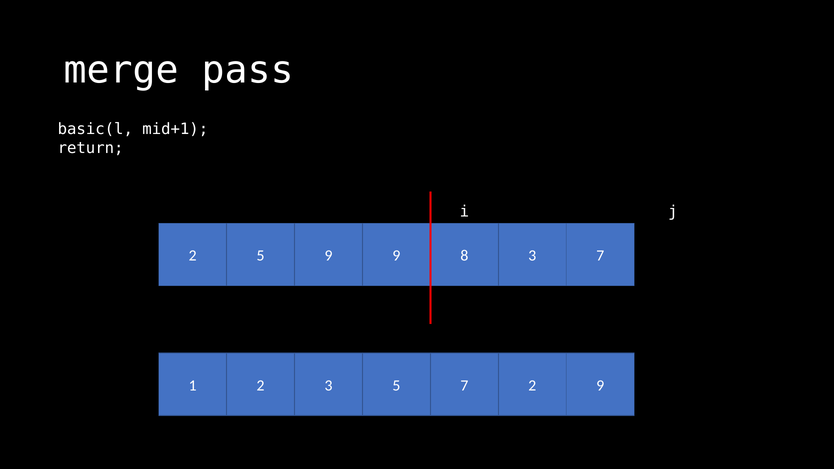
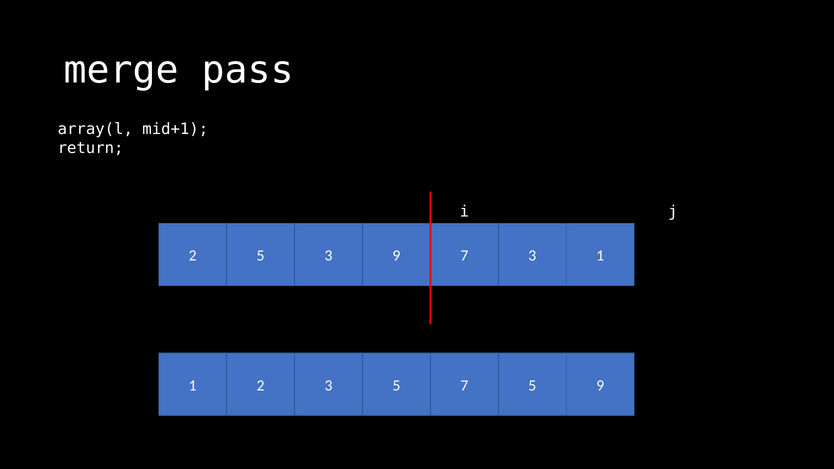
basic(l: basic(l -> array(l (95, 129)
5 9: 9 -> 3 (328, 256)
9 8: 8 -> 7 (464, 256)
3 7: 7 -> 1 (600, 256)
7 2: 2 -> 5 (532, 385)
